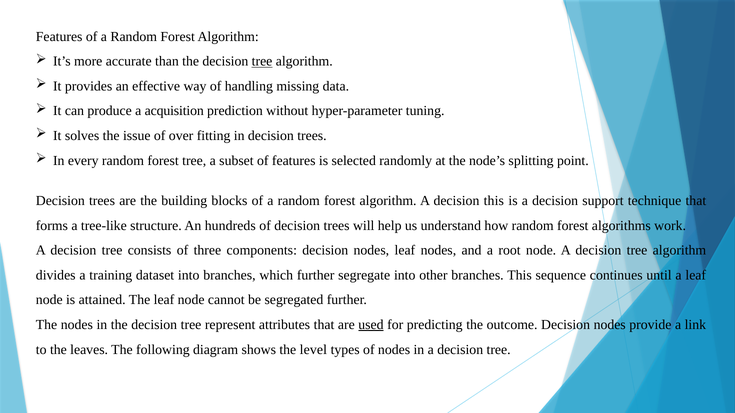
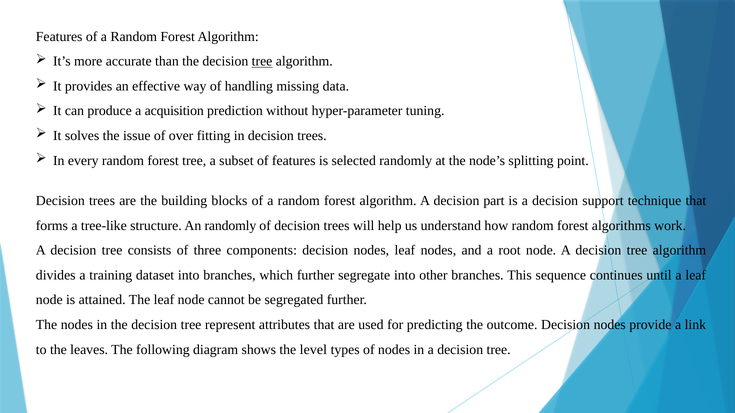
decision this: this -> part (494, 201)
An hundreds: hundreds -> randomly (230, 226)
used underline: present -> none (371, 325)
